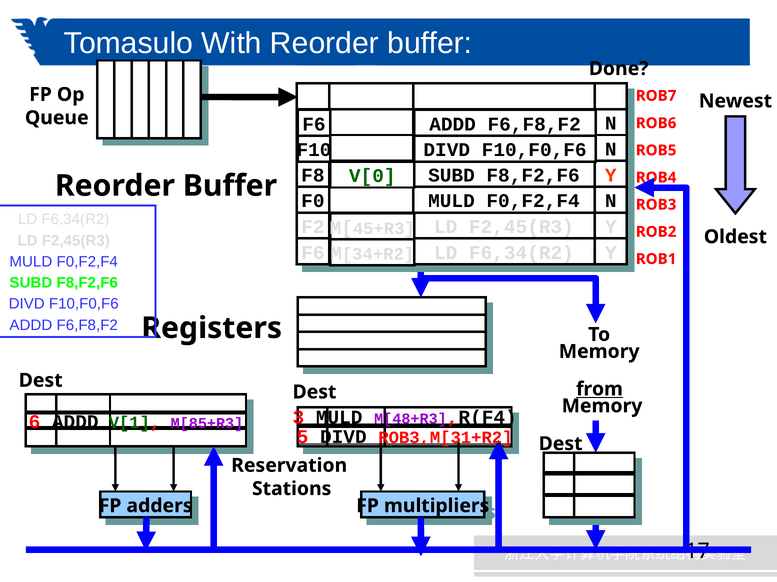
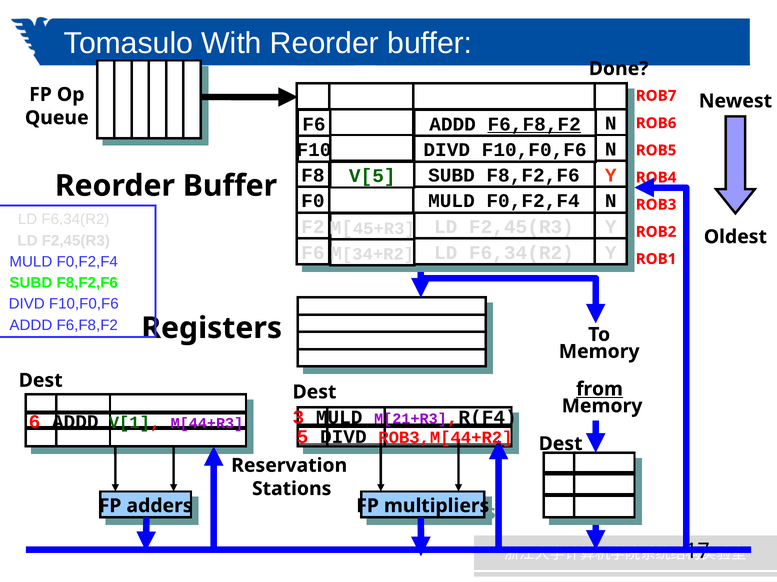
F6,F8,F2 underline: none -> present (534, 124)
V[0: V[0 -> V[5 (372, 176)
M[48+R3: M[48+R3 -> M[21+R3 (410, 419)
M[85+R3: M[85+R3 -> M[44+R3 (207, 424)
ROB3,M[31+R2: ROB3,M[31+R2 -> ROB3,M[44+R2 (445, 438)
